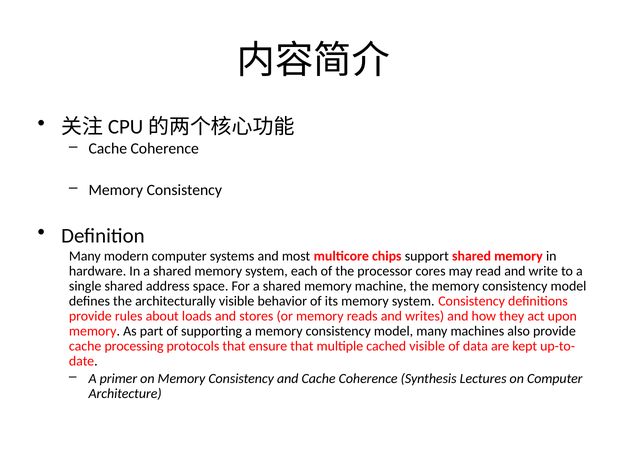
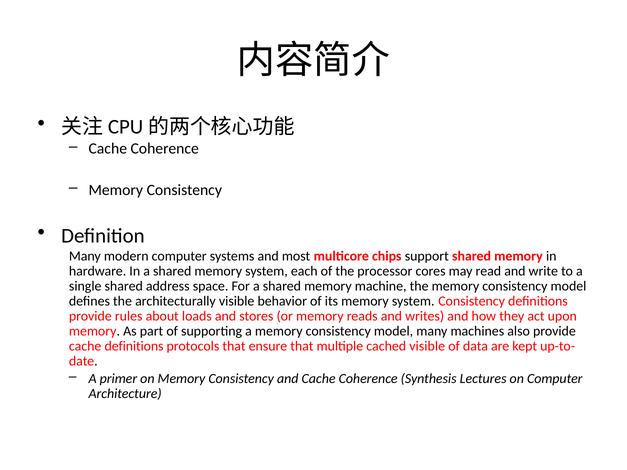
cache processing: processing -> definitions (134, 347)
